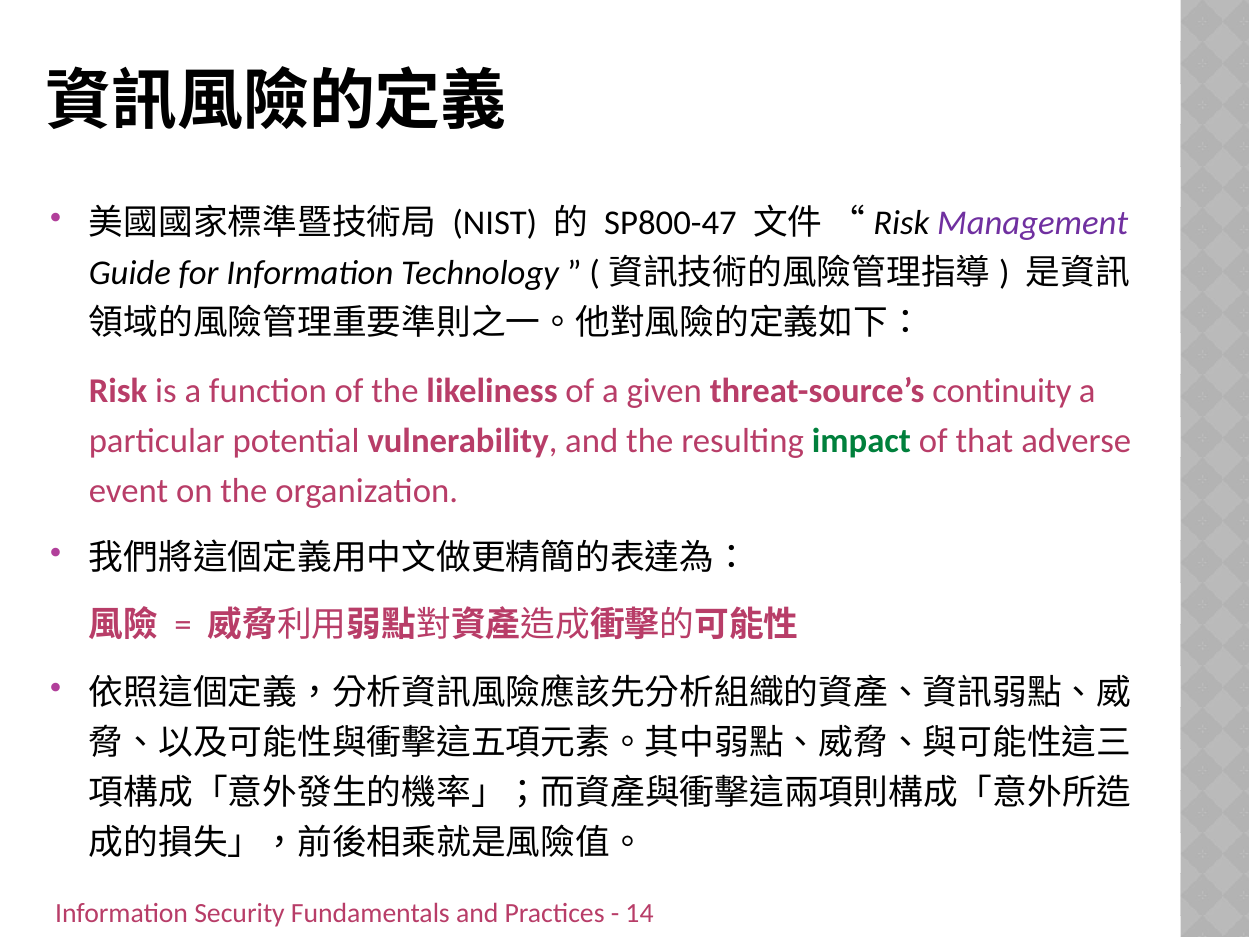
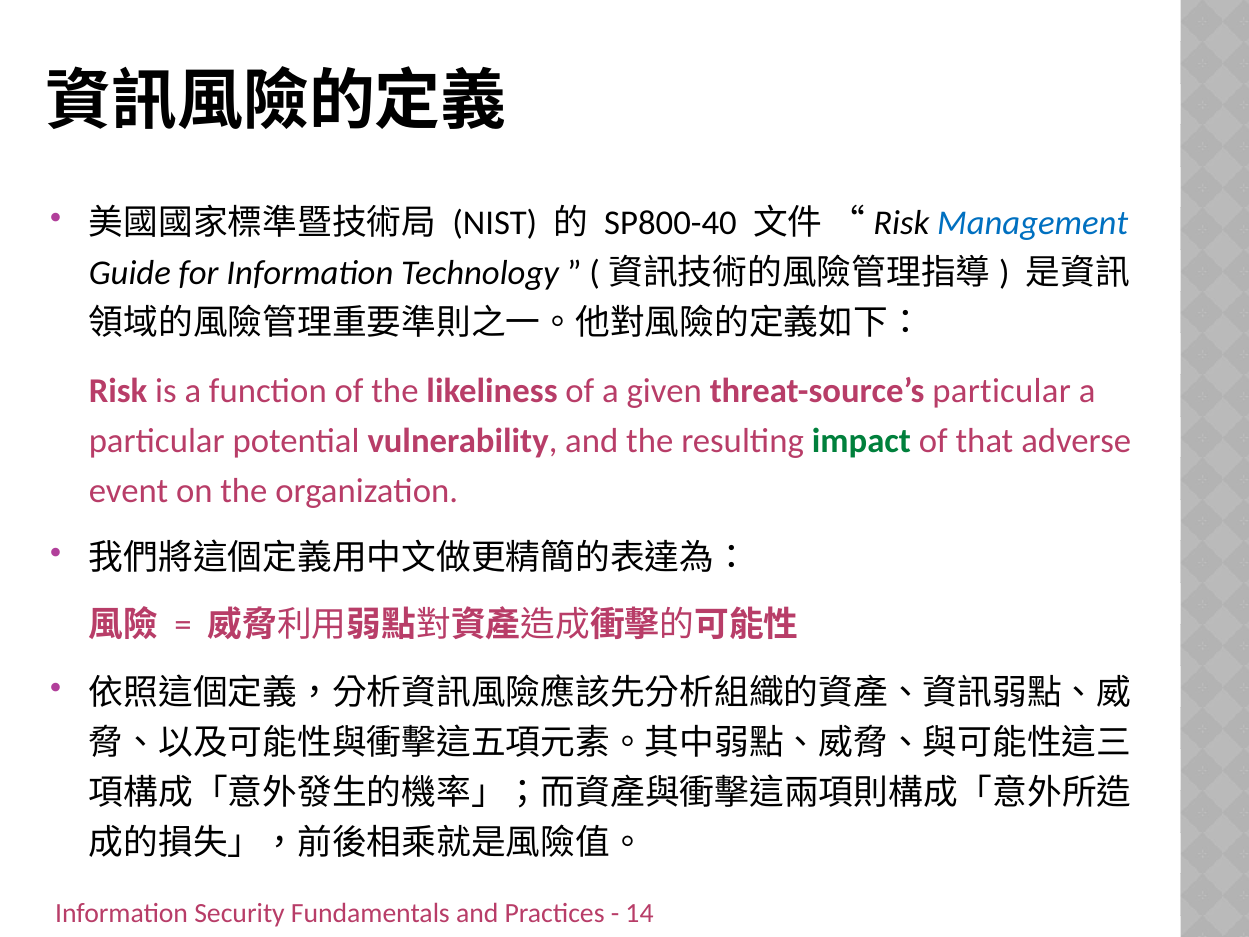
SP800-47: SP800-47 -> SP800-40 (670, 223)
Management colour: purple -> blue (1033, 223)
threat-source’s continuity: continuity -> particular (1002, 391)
